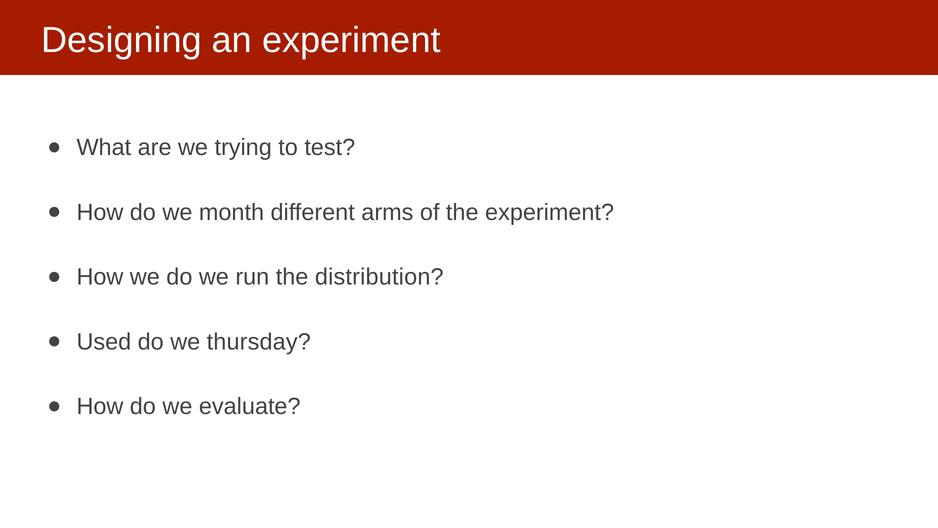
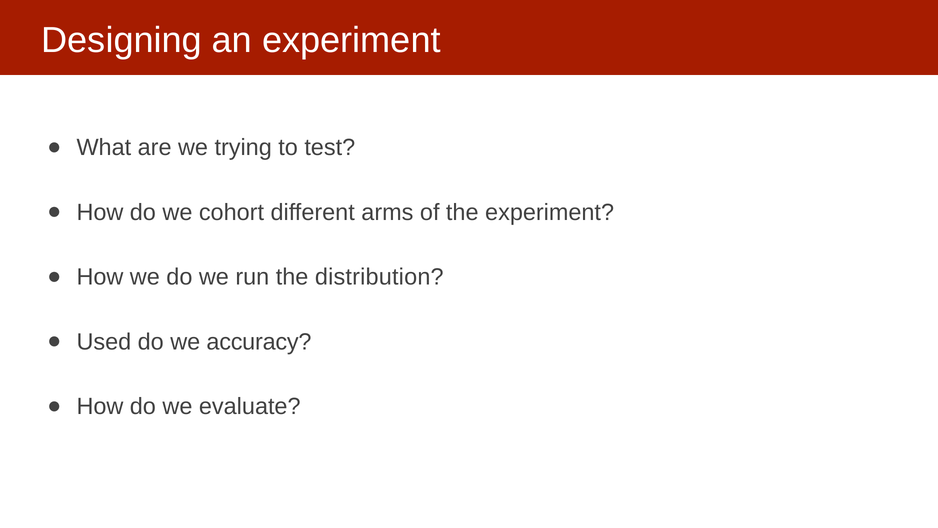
month: month -> cohort (231, 212)
thursday: thursday -> accuracy (259, 342)
